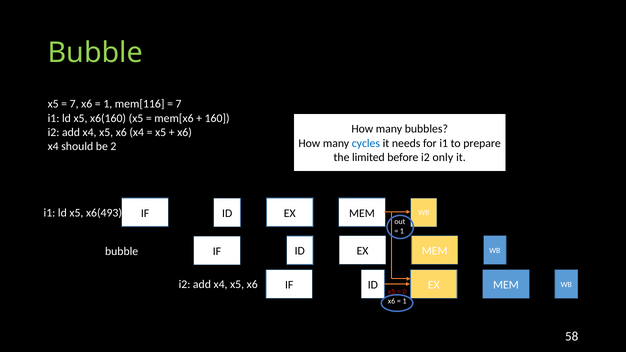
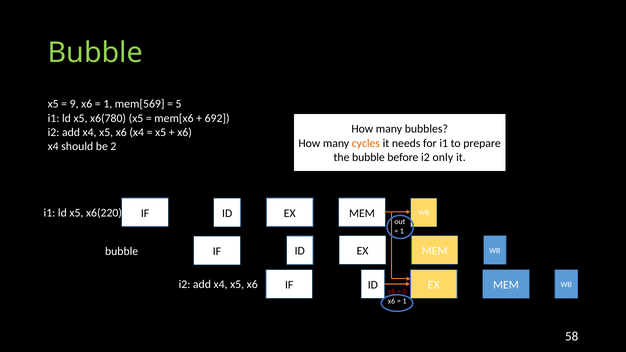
7: 7 -> 9 (74, 104)
mem[116: mem[116 -> mem[569 (140, 104)
7: 7 -> 5 (179, 104)
x6(160: x6(160 -> x6(780 (108, 118)
160: 160 -> 692 (217, 118)
cycles colour: blue -> orange (366, 143)
the limited: limited -> bubble (368, 157)
x6(493: x6(493 -> x6(220 (104, 213)
